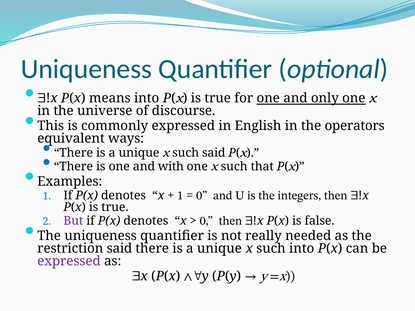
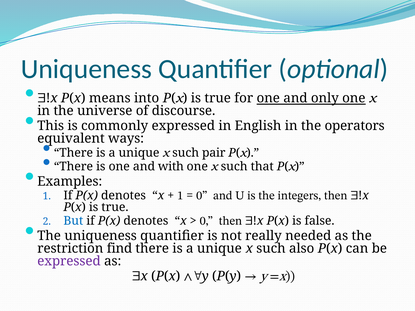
such said: said -> pair (214, 153)
But colour: purple -> blue (73, 221)
restriction said: said -> find (119, 249)
such into: into -> also (302, 249)
